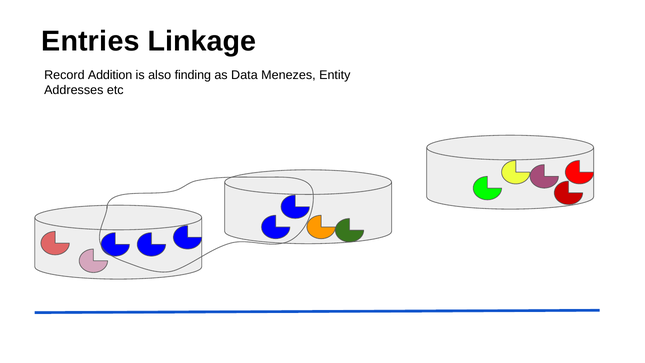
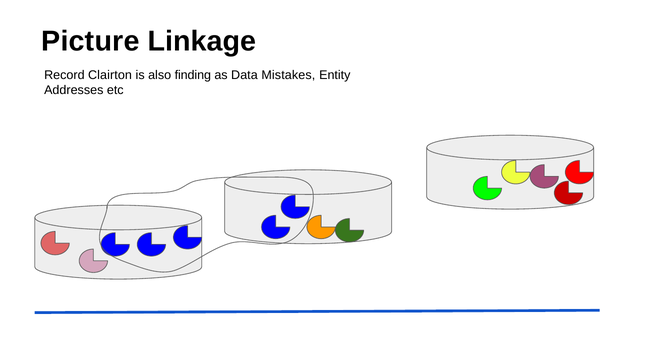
Entries: Entries -> Picture (90, 41)
Addition: Addition -> Clairton (110, 75)
Menezes: Menezes -> Mistakes (288, 75)
